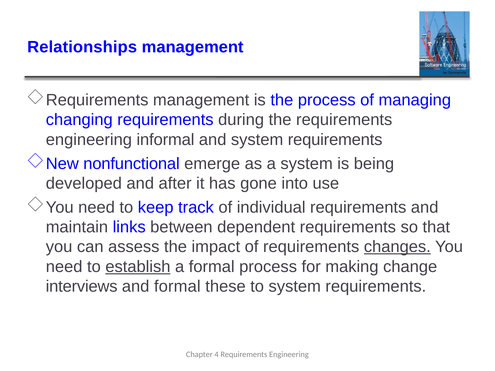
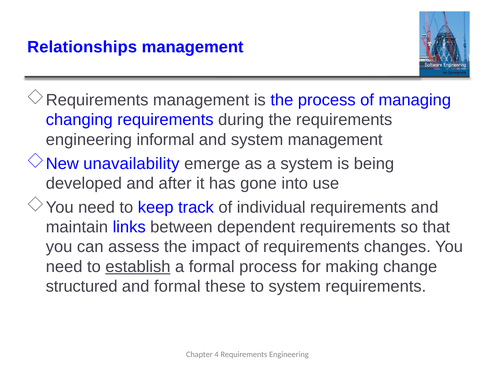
and system requirements: requirements -> management (335, 140)
nonfunctional: nonfunctional -> unavailability (131, 164)
changes underline: present -> none (397, 247)
interviews: interviews -> structured (82, 287)
